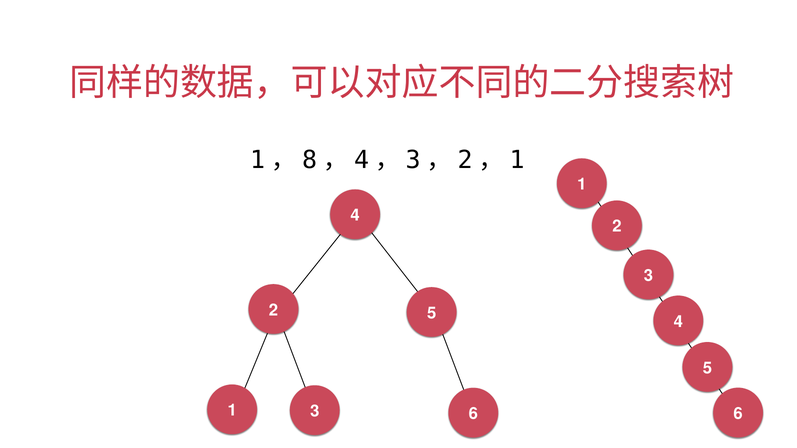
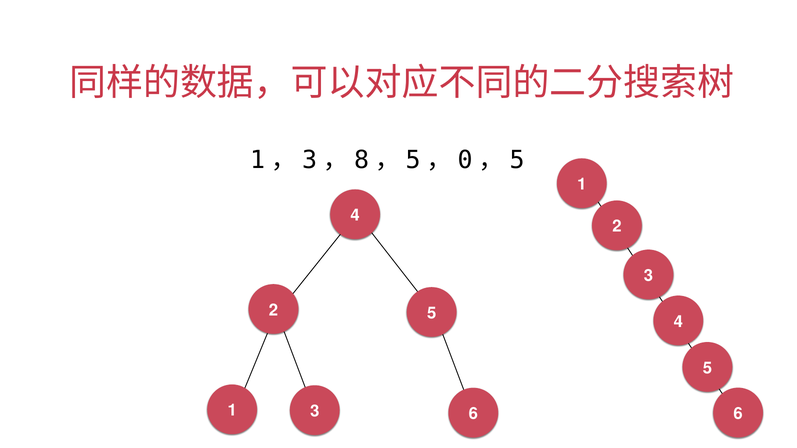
8: 8 -> 3 (310, 160)
4: 4 -> 8 (362, 160)
3: 3 -> 5 (413, 160)
2: 2 -> 0 (465, 160)
1: 1 -> 5 (517, 160)
